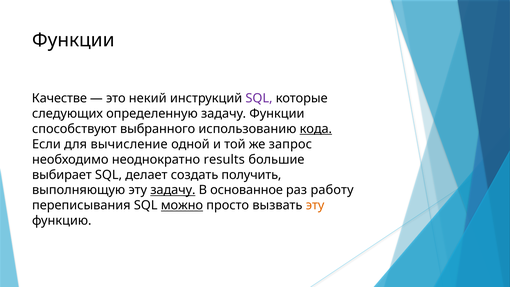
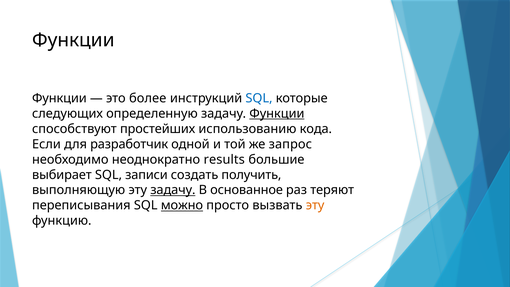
Качестве: Качестве -> Функции (59, 98)
некий: некий -> более (148, 98)
SQL colour: purple -> blue (259, 98)
Функции underline: none -> present (277, 114)
выбранного: выбранного -> простейших (158, 129)
кода underline: present -> none (316, 129)
вычисление: вычисление -> разработчик (129, 144)
делает: делает -> записи (146, 175)
работу: работу -> теряют (332, 190)
